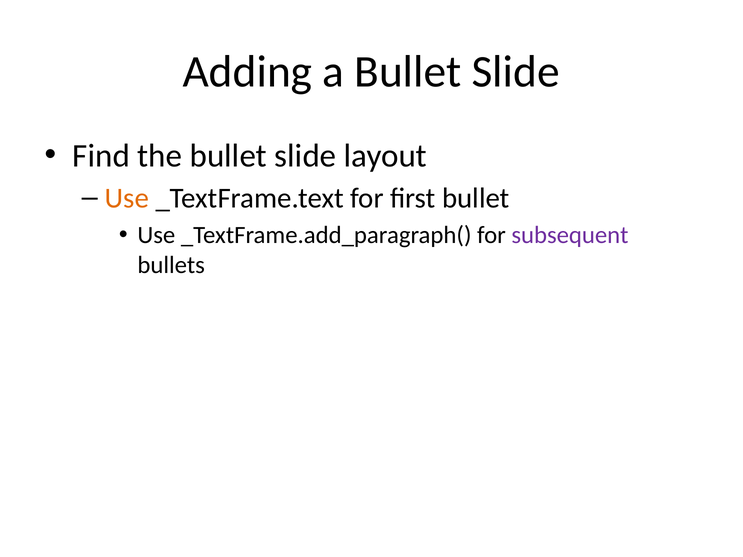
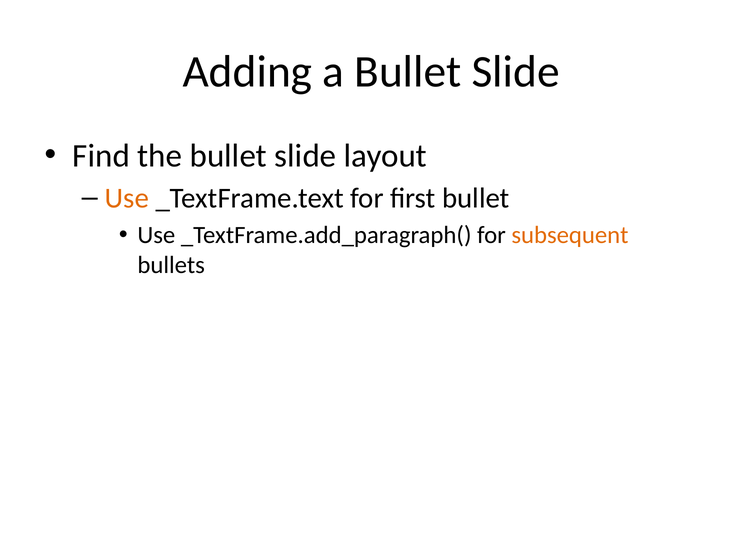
subsequent colour: purple -> orange (570, 235)
